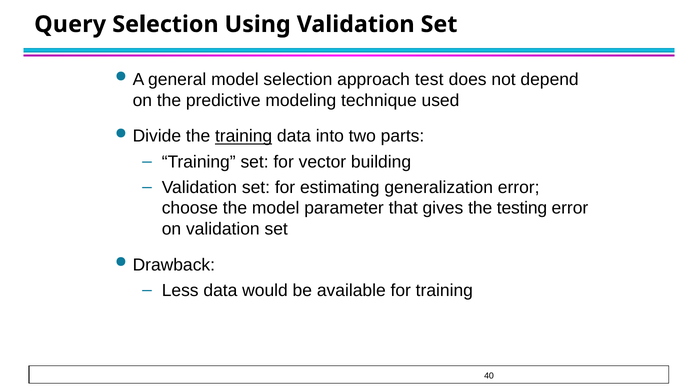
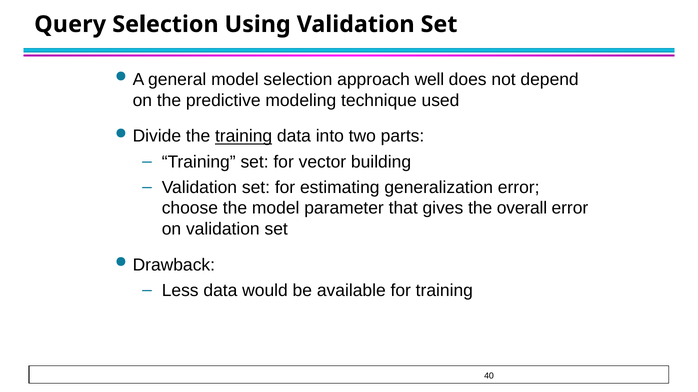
test: test -> well (429, 80)
testing: testing -> overall (522, 209)
